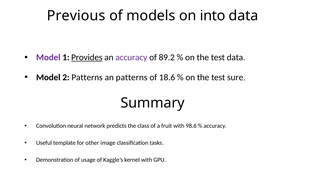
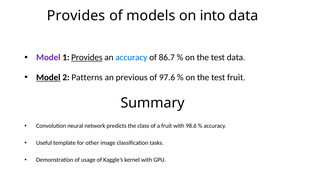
Previous: Previous -> Provides (76, 16)
accuracy colour: purple -> blue (131, 57)
89.2: 89.2 -> 86.7 (167, 57)
Model underline: none -> present (48, 77)
an patterns: patterns -> previous (132, 77)
18.6: 18.6 -> 97.6 (167, 77)
test sure: sure -> fruit (235, 77)
